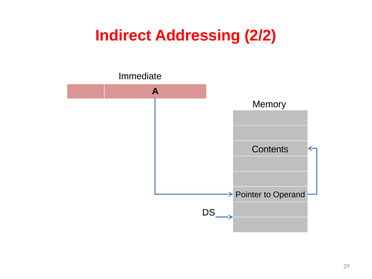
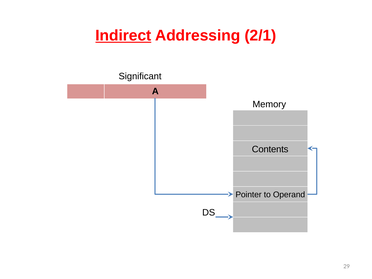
Indirect underline: none -> present (123, 35)
2/2: 2/2 -> 2/1 (260, 35)
Immediate: Immediate -> Significant (140, 76)
